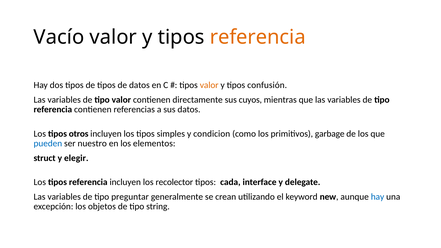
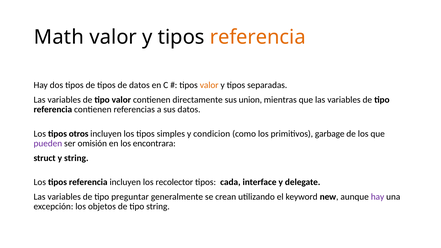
Vacío: Vacío -> Math (59, 37)
confusión: confusión -> separadas (267, 85)
cuyos: cuyos -> union (250, 100)
pueden colour: blue -> purple (48, 144)
nuestro: nuestro -> omisión (92, 144)
elementos: elementos -> encontrara (154, 144)
y elegir: elegir -> string (76, 158)
hay colour: blue -> purple (378, 197)
